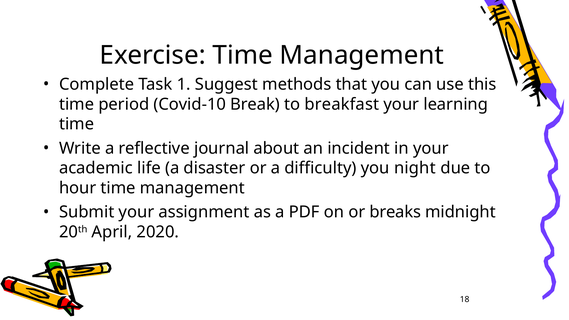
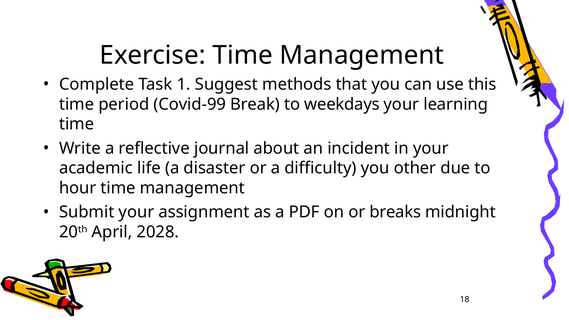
Covid-10: Covid-10 -> Covid-99 (190, 104)
breakfast: breakfast -> weekdays (342, 104)
night: night -> other (415, 168)
2020: 2020 -> 2028 (158, 232)
